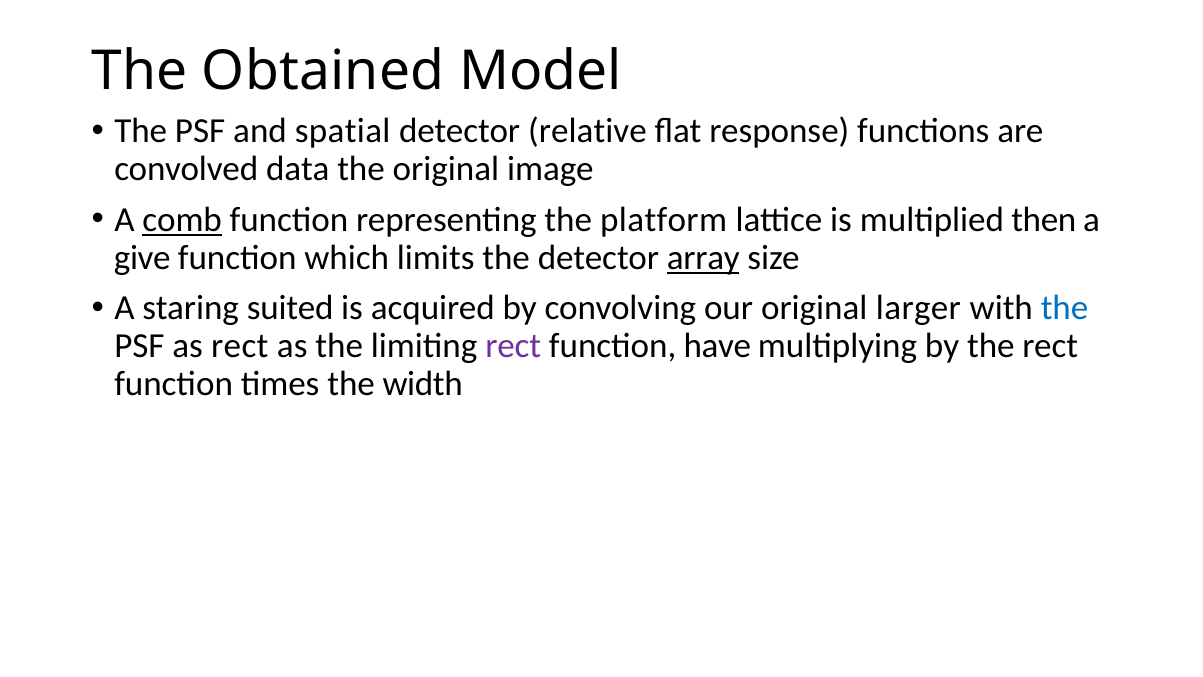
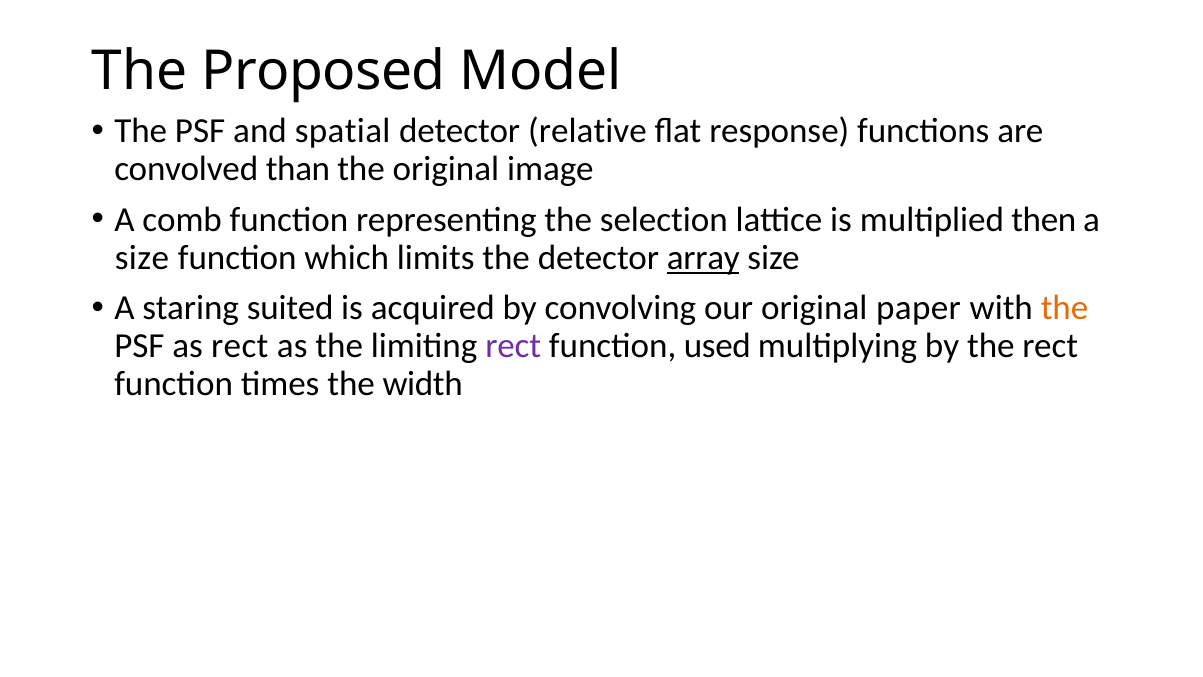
Obtained: Obtained -> Proposed (324, 72)
data: data -> than (298, 169)
comb underline: present -> none (182, 220)
platform: platform -> selection (664, 220)
give: give -> size (142, 257)
larger: larger -> paper (918, 308)
the colour: blue -> orange (1065, 308)
have: have -> used (717, 346)
